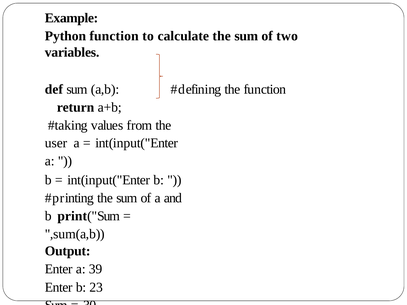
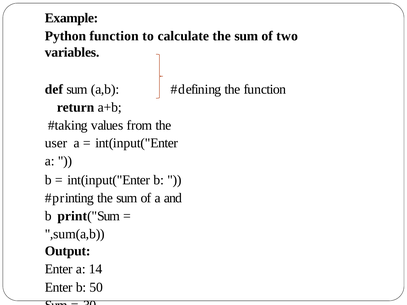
39: 39 -> 14 (96, 269)
23: 23 -> 50 (96, 287)
